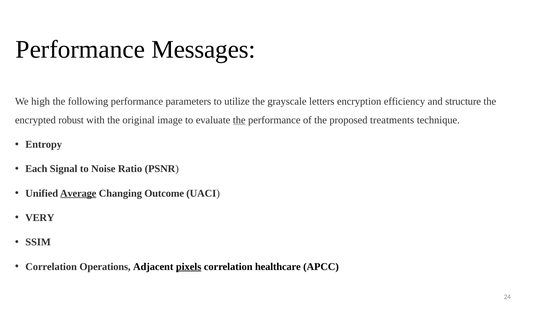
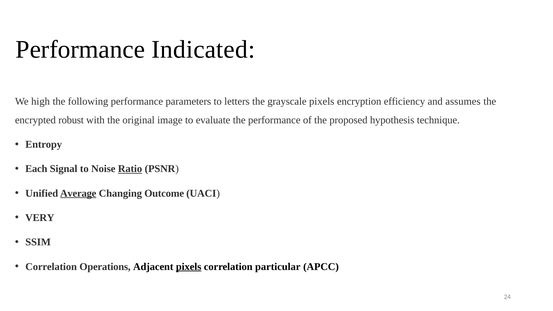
Messages: Messages -> Indicated (203, 49)
utilize: utilize -> letters (237, 101)
grayscale letters: letters -> pixels (322, 101)
structure: structure -> assumes (463, 101)
the underline: present -> none (239, 120)
treatments: treatments -> hypothesis (392, 120)
Ratio underline: none -> present (130, 169)
healthcare: healthcare -> particular (278, 267)
